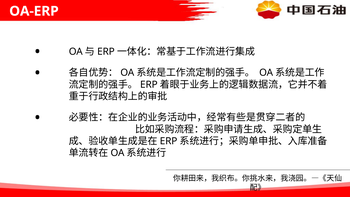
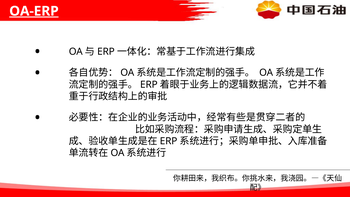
OA-ERP underline: none -> present (34, 11)
